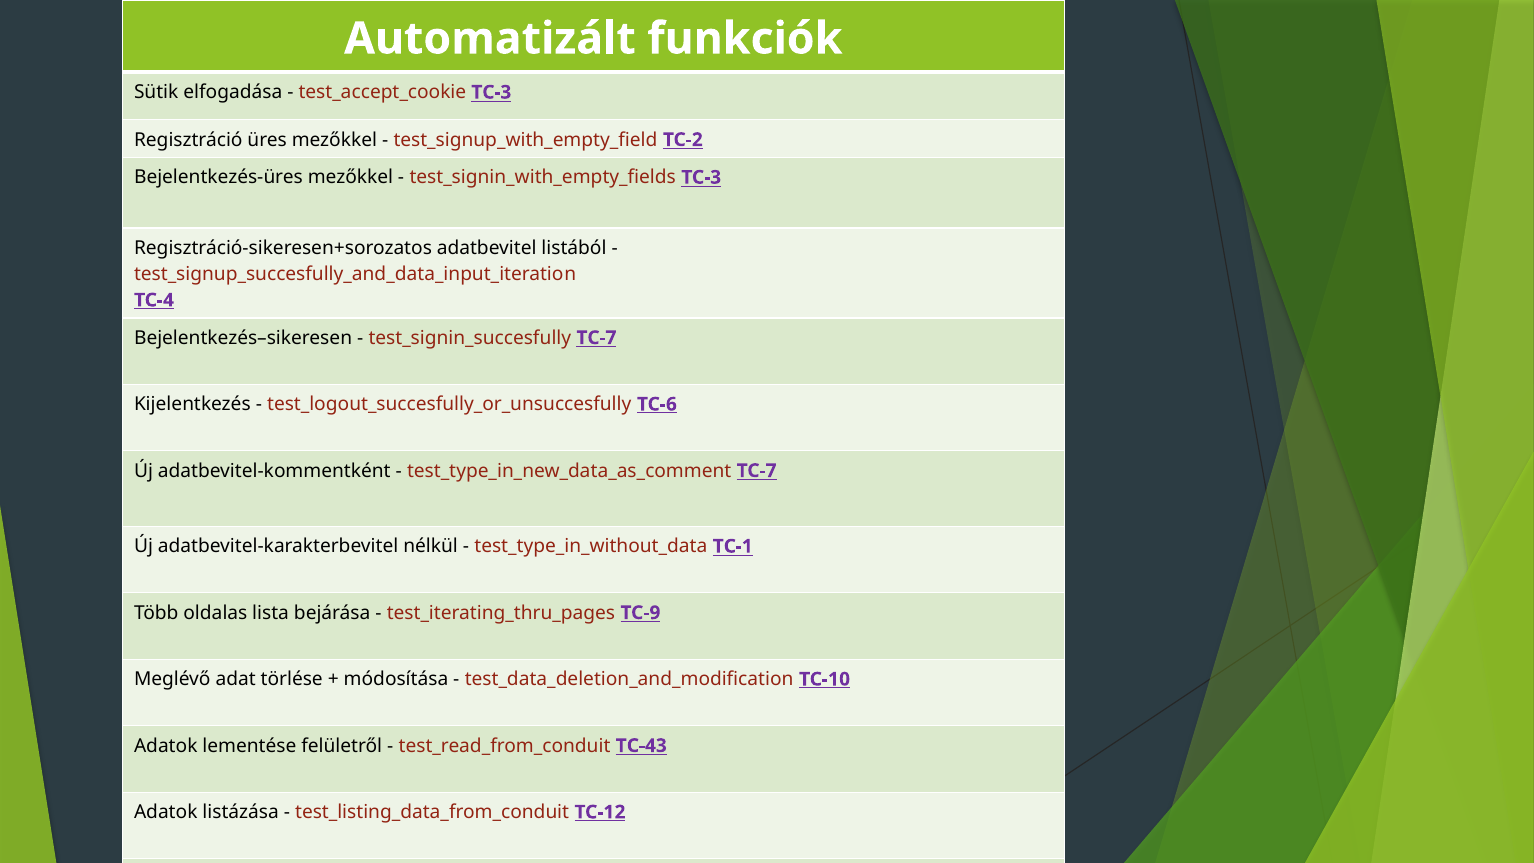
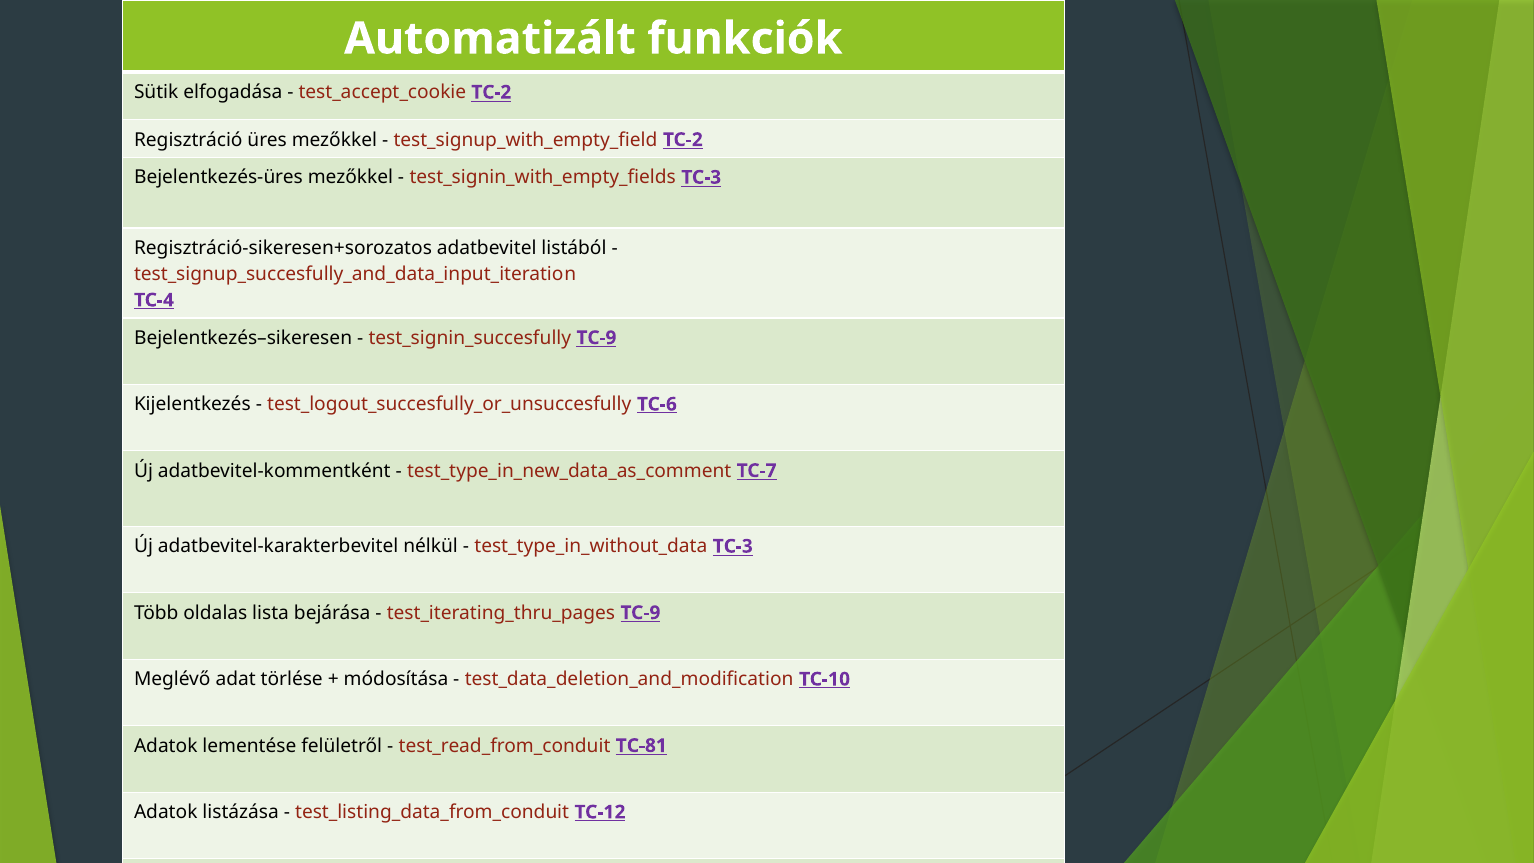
TC-3: TC-3 -> TC-2 (491, 92)
TC-7: TC-7 -> TC-9 (596, 338)
TC-1: TC-1 -> TC-3 (733, 546)
TC-43: TC-43 -> TC-81 (641, 746)
